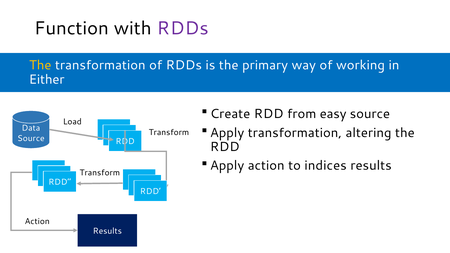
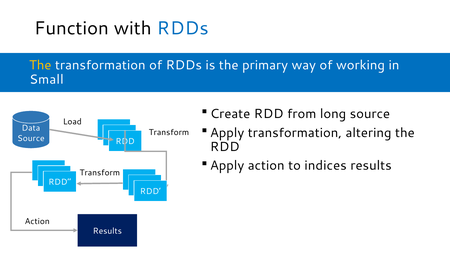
RDDs colour: purple -> blue (183, 28)
Either: Either -> Small (46, 80)
easy: easy -> long (333, 114)
